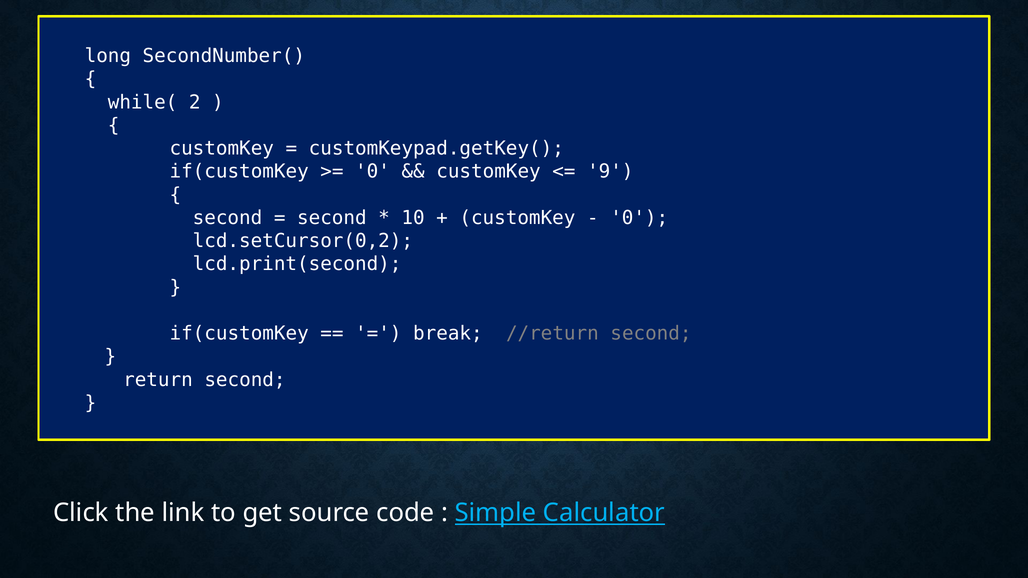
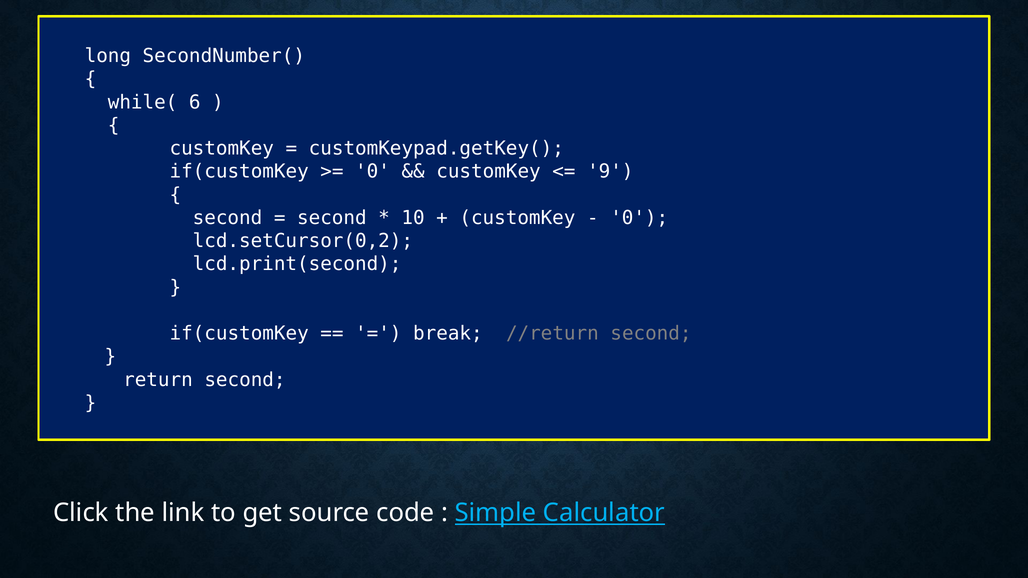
2: 2 -> 6 (195, 102)
